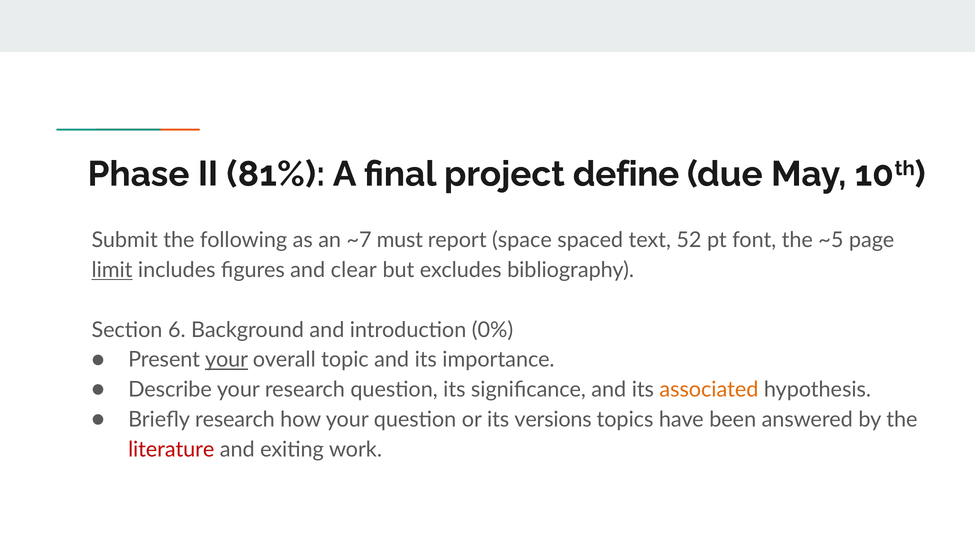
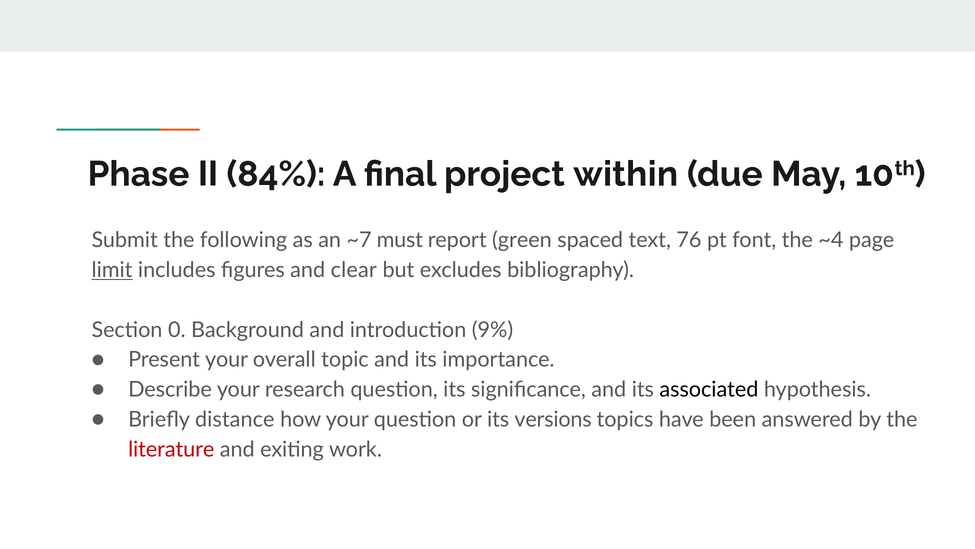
81%: 81% -> 84% (276, 174)
define: define -> within (626, 174)
space: space -> green (522, 240)
52: 52 -> 76 (689, 240)
~5: ~5 -> ~4 (831, 240)
6: 6 -> 0 (177, 330)
0%: 0% -> 9% (493, 330)
your underline: present -> none (227, 359)
associated colour: orange -> black (709, 389)
Briefly research: research -> distance (235, 419)
